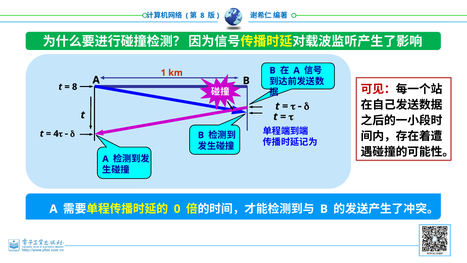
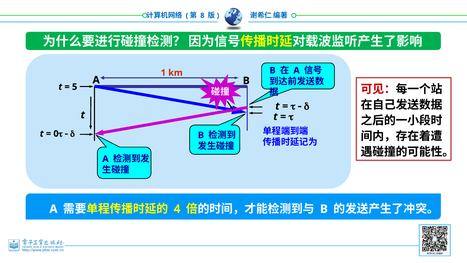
8: 8 -> 5 (75, 87)
4: 4 -> 0 (56, 134)
0: 0 -> 4 (177, 209)
